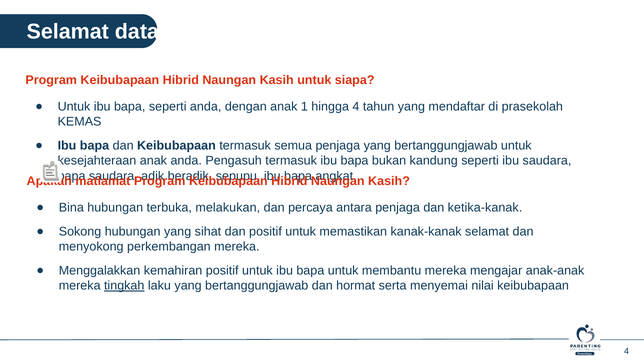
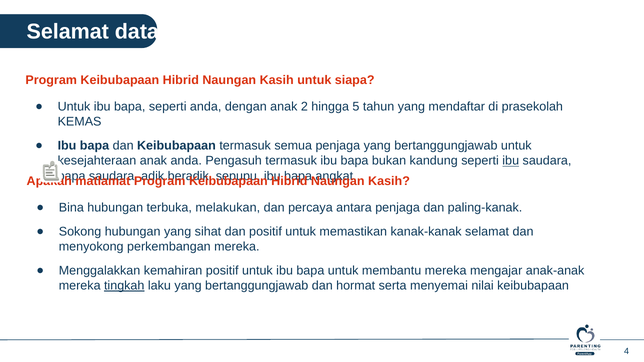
1: 1 -> 2 (304, 107)
hingga 4: 4 -> 5 (356, 107)
ibu underline: none -> present (511, 161)
ketika-kanak: ketika-kanak -> paling-kanak (485, 208)
